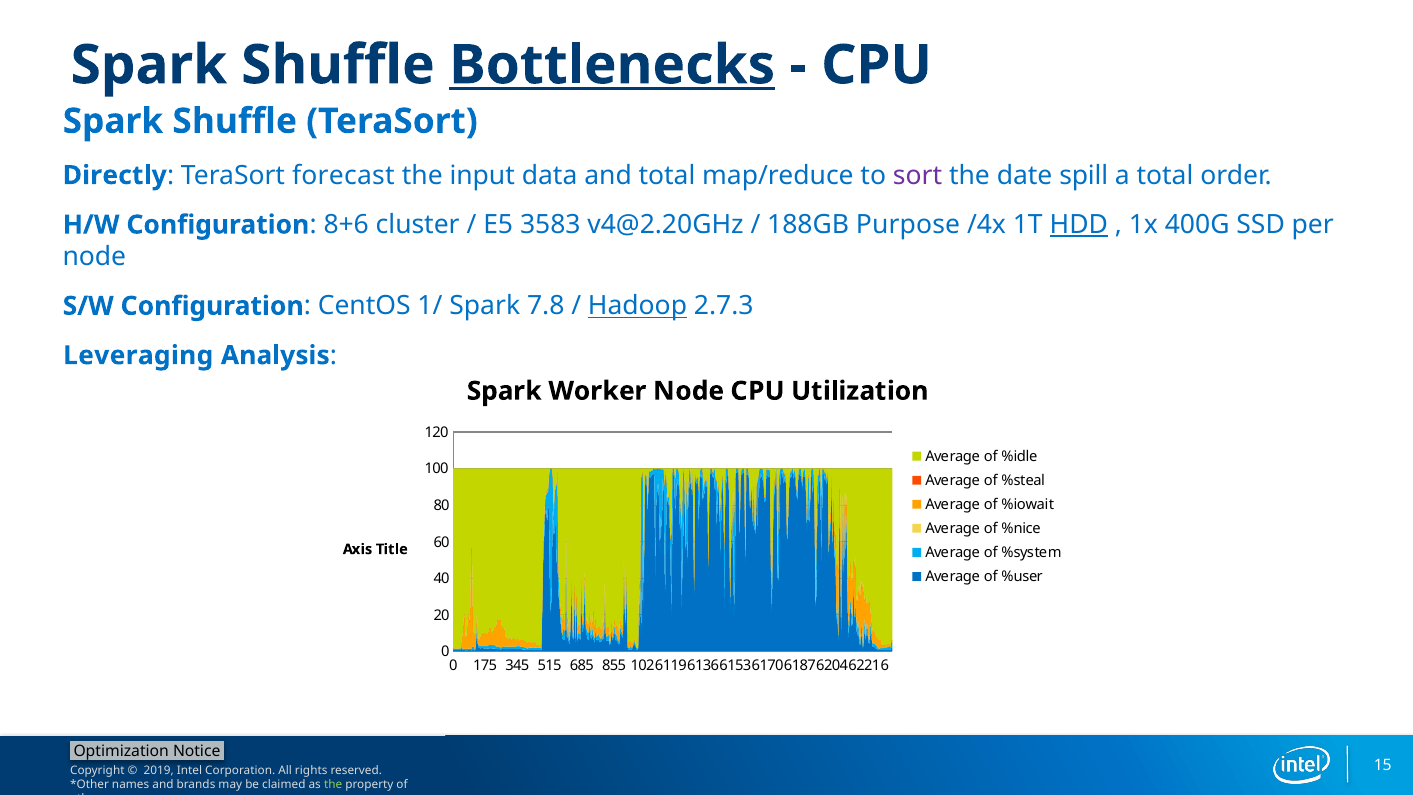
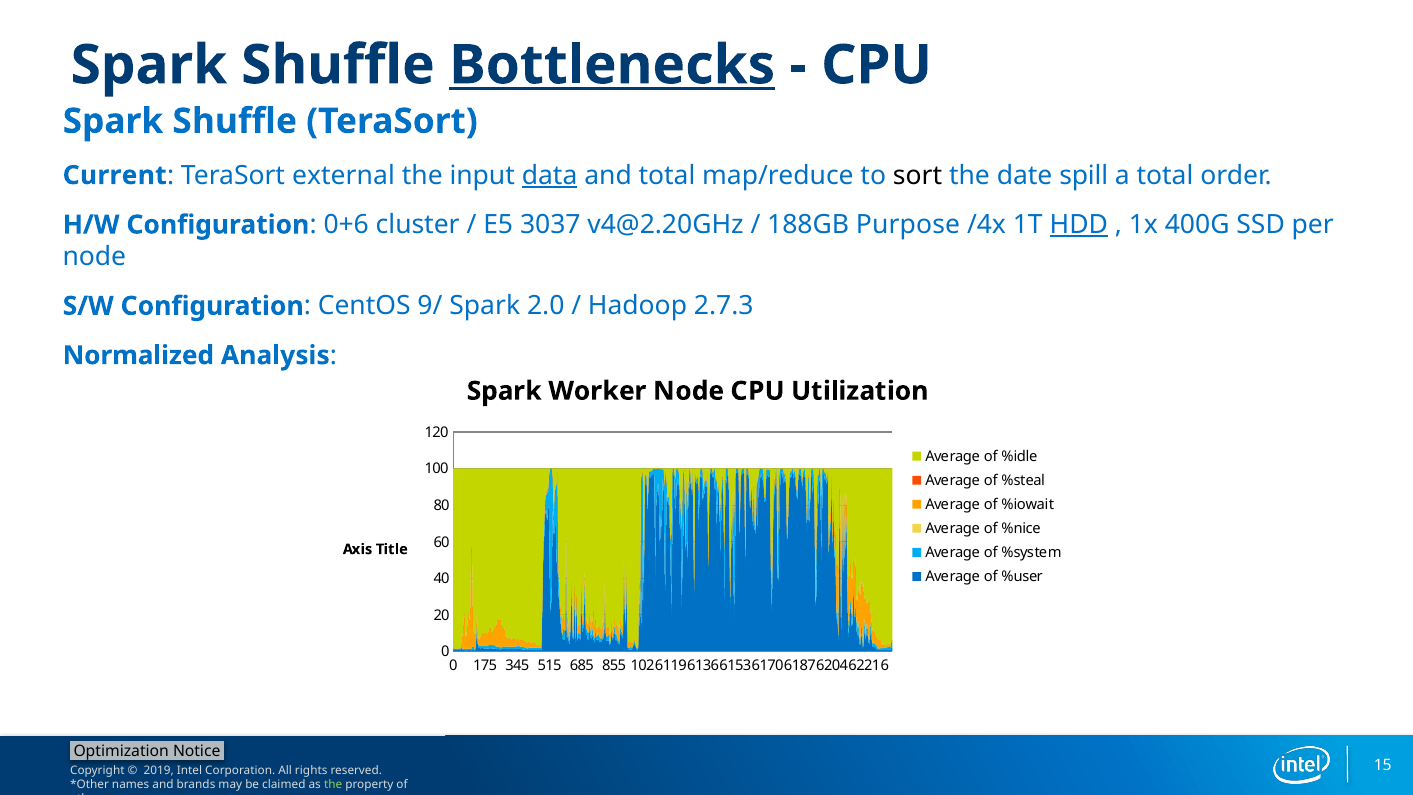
Directly: Directly -> Current (115, 175)
forecast: forecast -> external (343, 175)
data underline: none -> present (550, 175)
sort colour: purple -> black (917, 175)
8+6: 8+6 -> 0+6 (346, 225)
3583: 3583 -> 3037 (550, 225)
1/: 1/ -> 9/ (430, 306)
7.8: 7.8 -> 2.0 (546, 306)
Hadoop underline: present -> none (637, 306)
Leveraging: Leveraging -> Normalized (138, 355)
